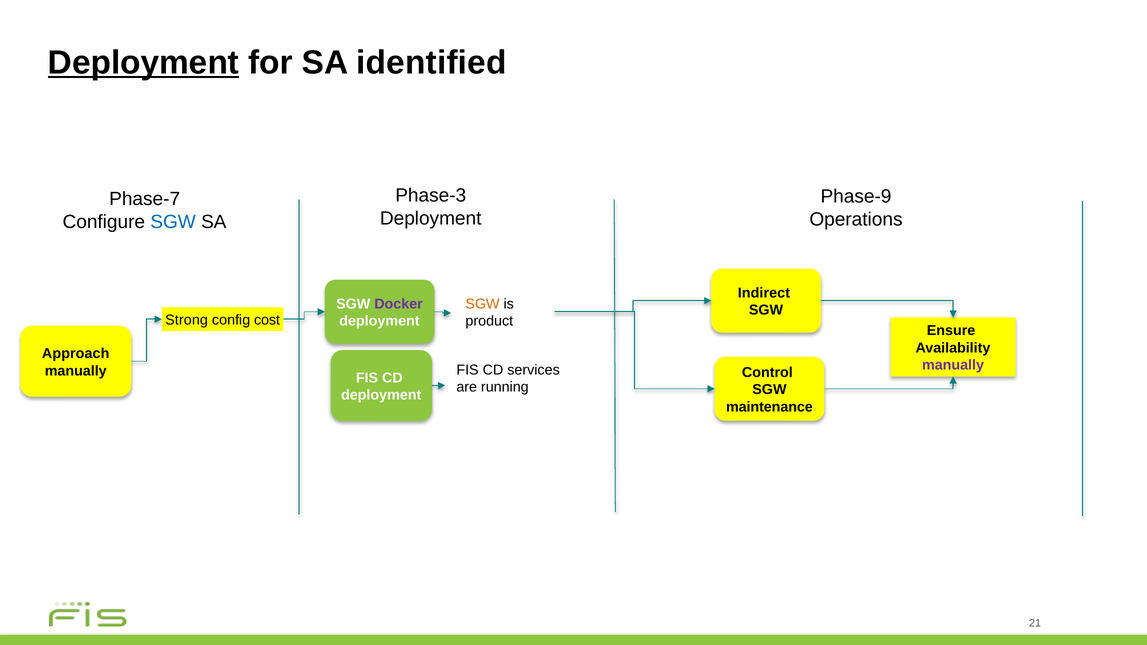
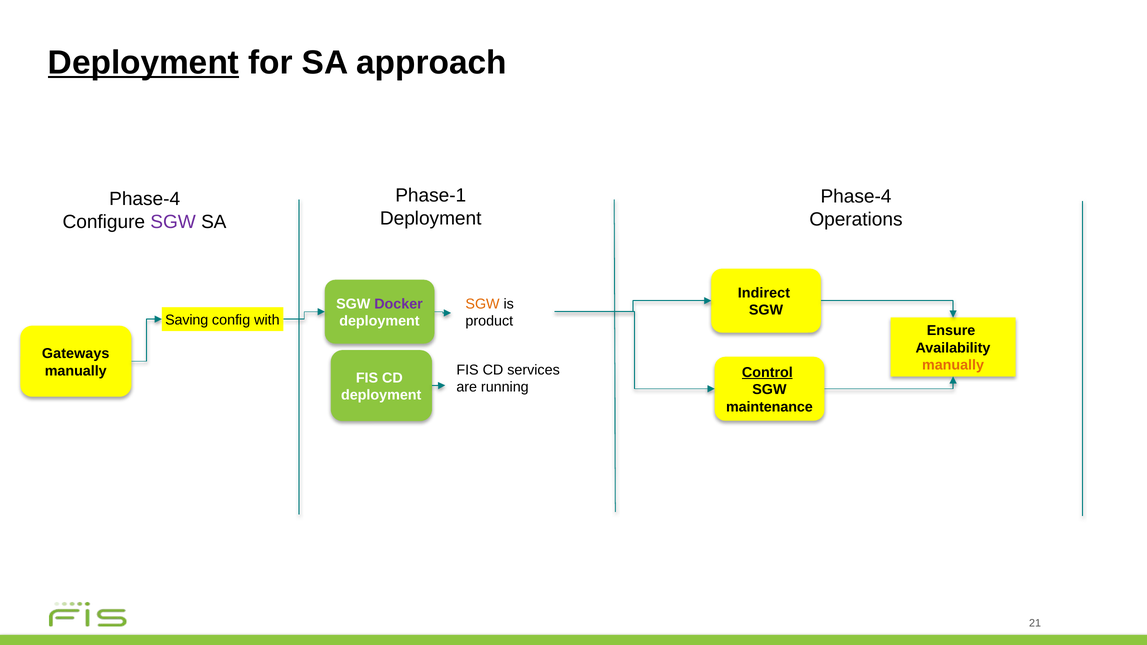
identified: identified -> approach (432, 63)
Phase-3: Phase-3 -> Phase-1 (431, 196)
Phase-9: Phase-9 -> Phase-4 (856, 196)
Phase-7: Phase-7 -> Phase-4 (145, 199)
SGW colour: blue -> purple (173, 222)
Strong: Strong -> Saving (187, 320)
cost: cost -> with (267, 320)
Approach: Approach -> Gateways (76, 354)
manually colour: purple -> orange (953, 365)
Control underline: none -> present (767, 373)
